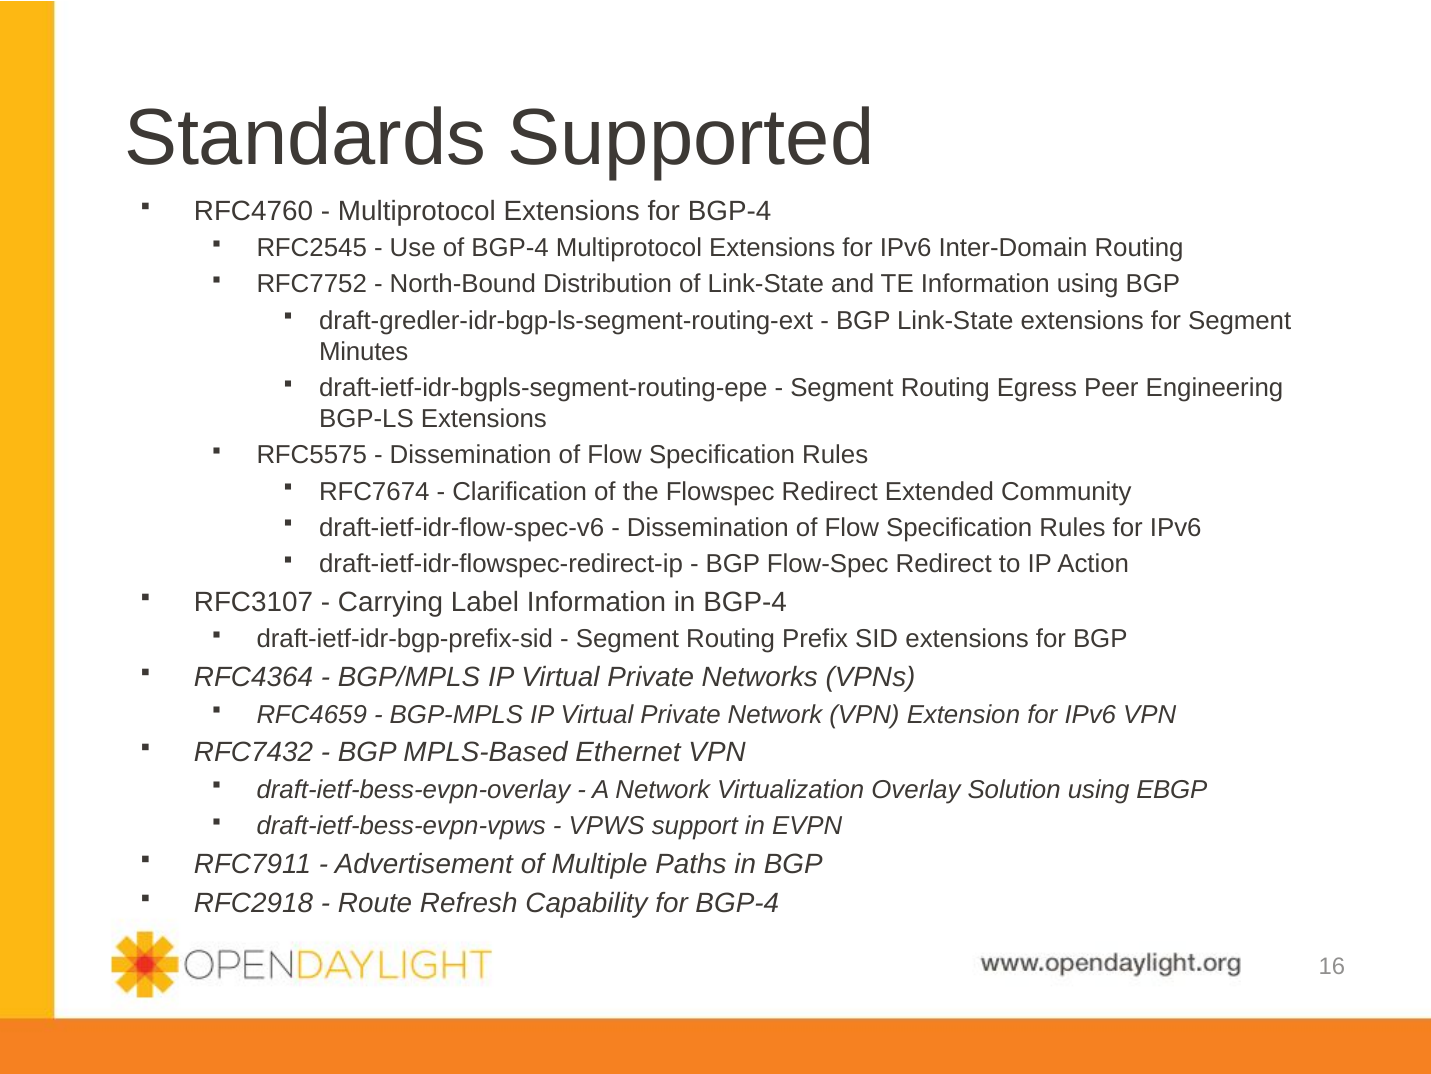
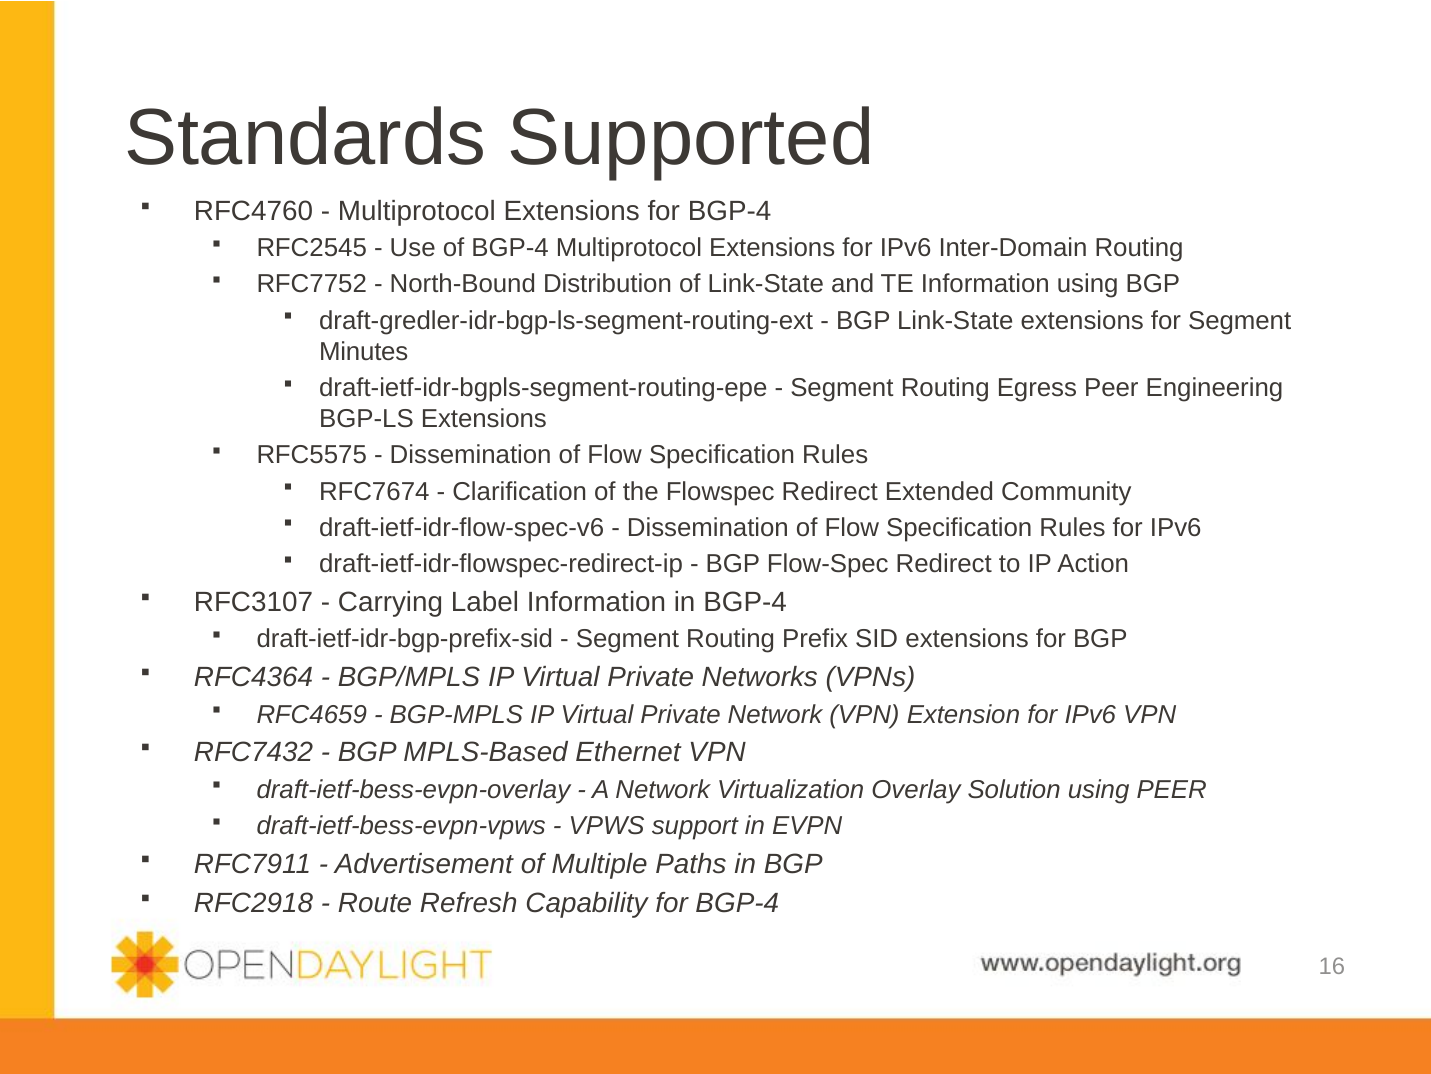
using EBGP: EBGP -> PEER (1172, 789)
